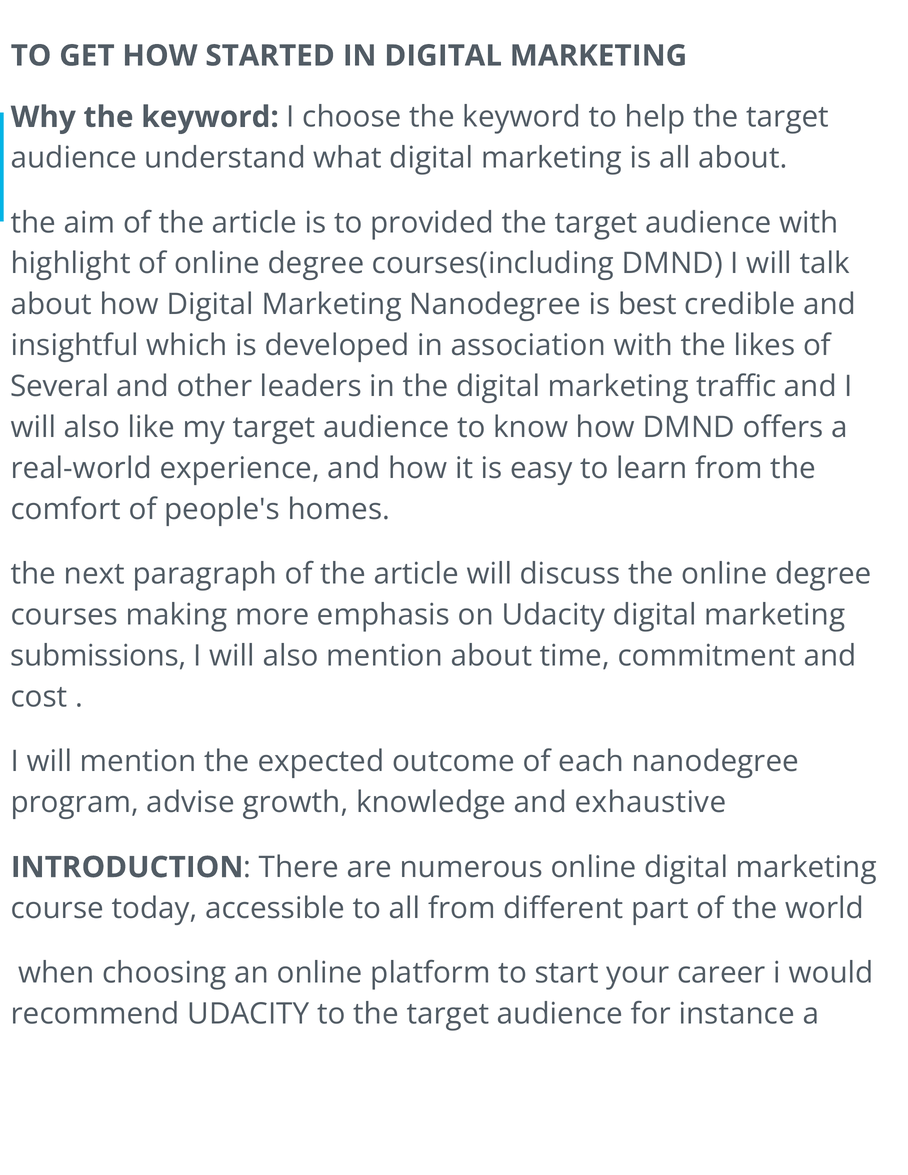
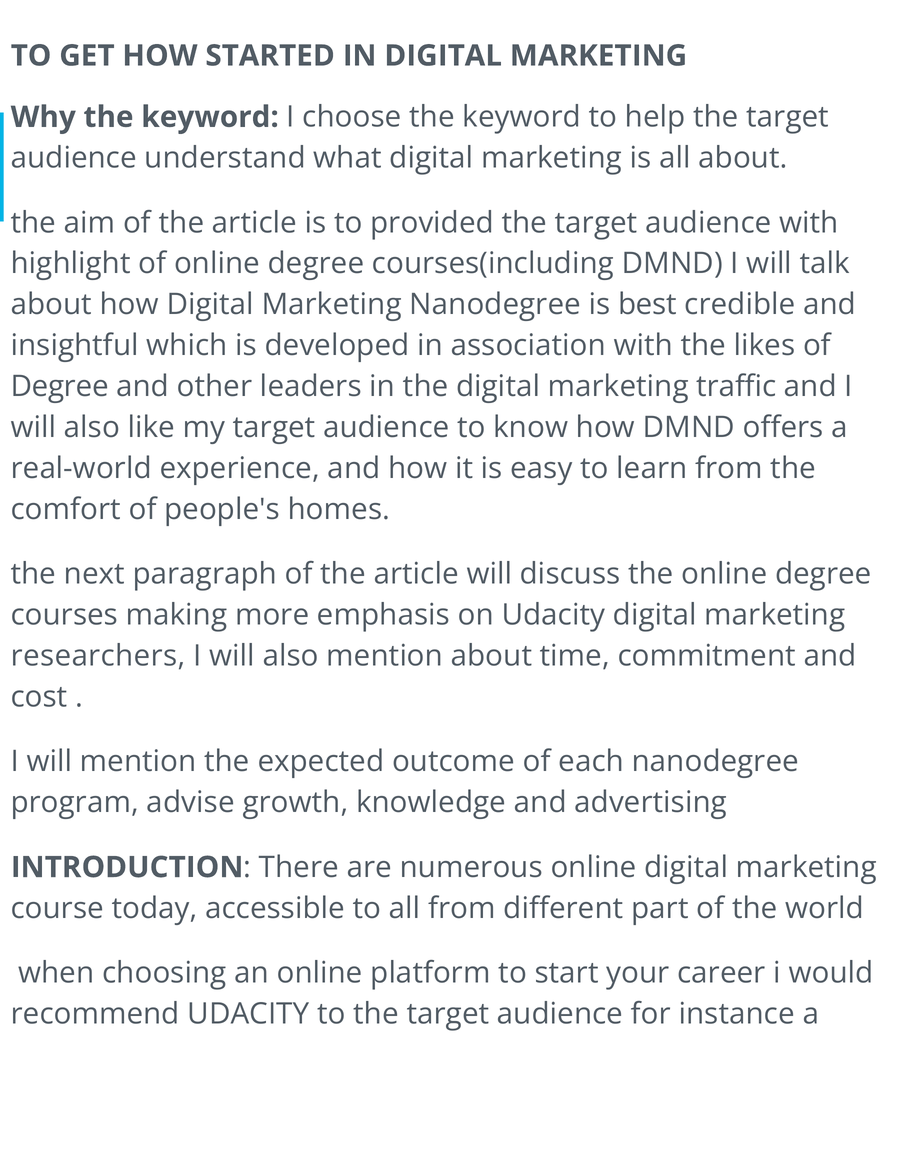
Several: Several -> Degree (60, 387)
submissions: submissions -> researchers (98, 656)
exhaustive: exhaustive -> advertising (651, 803)
